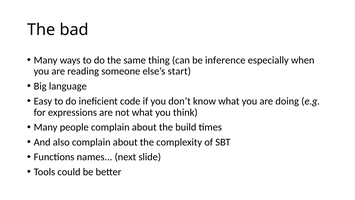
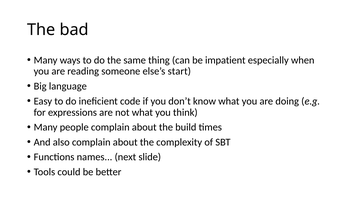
inference: inference -> impatient (225, 60)
